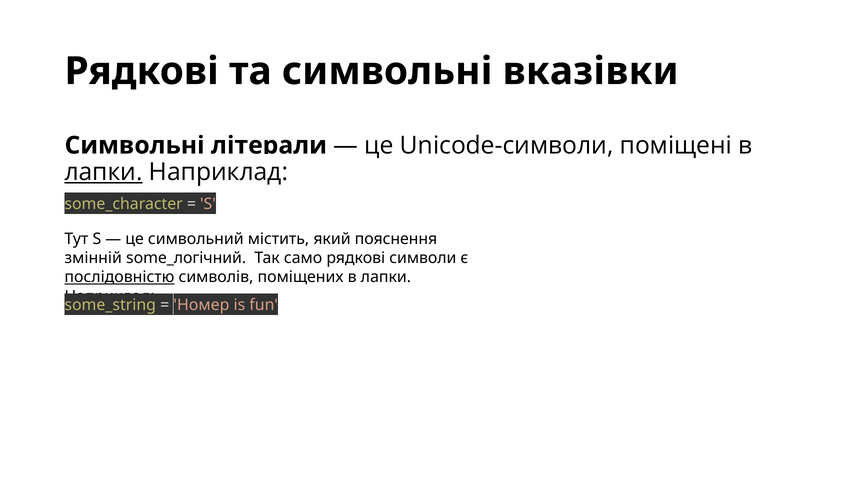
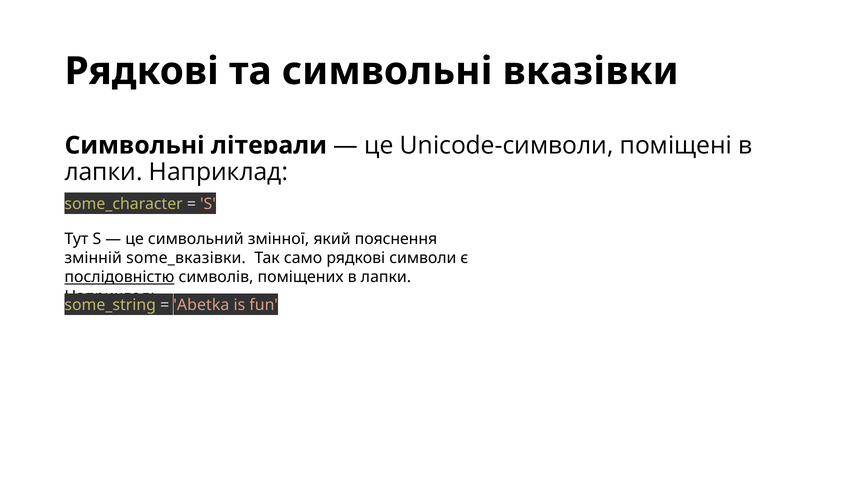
лапки underline: present -> none (104, 172)
містить: містить -> змінної (278, 239)
some_логічний: some_логічний -> some_вказівки (186, 258)
Номер: Номер -> Abetka (201, 305)
